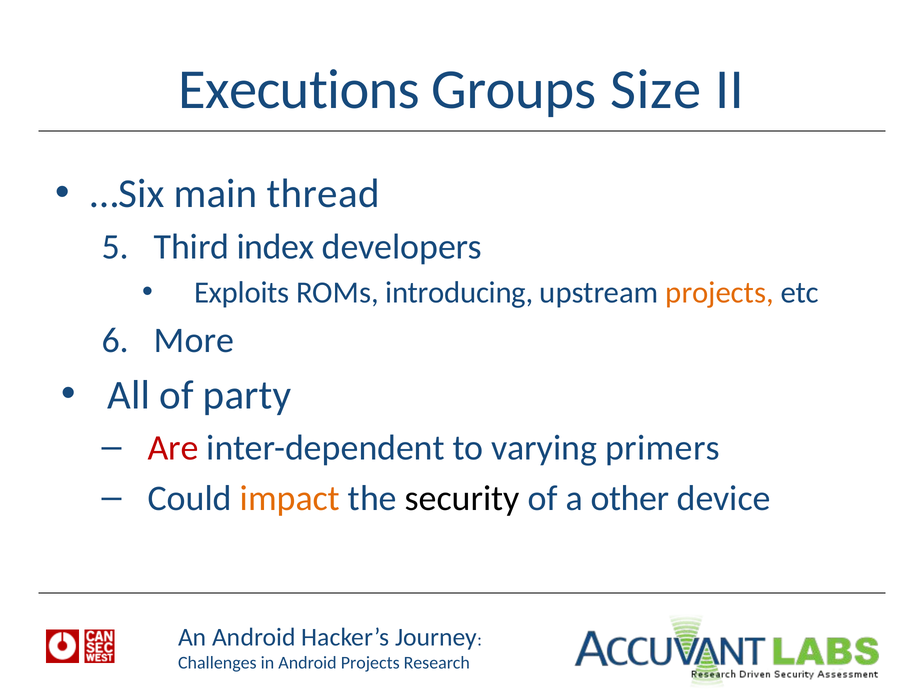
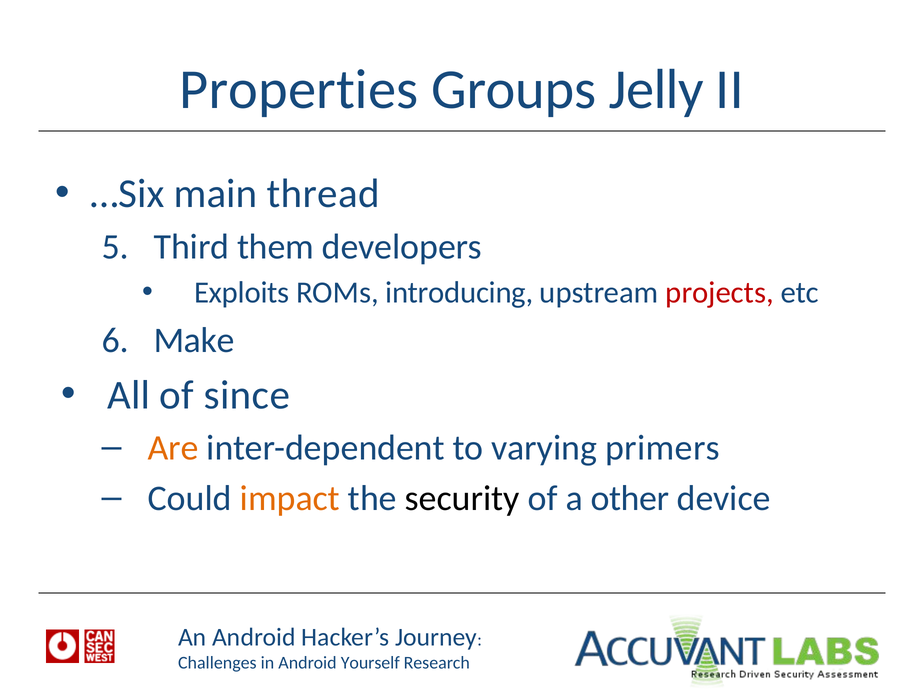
Executions: Executions -> Properties (299, 89)
Size: Size -> Jelly (656, 89)
index: index -> them (275, 247)
projects colour: orange -> red (720, 293)
More: More -> Make (194, 340)
party: party -> since (247, 395)
Are colour: red -> orange (173, 448)
Projects: Projects -> Yourself (370, 663)
